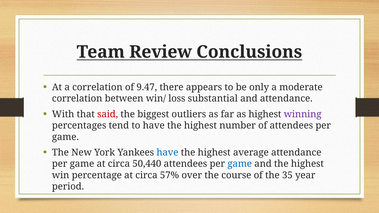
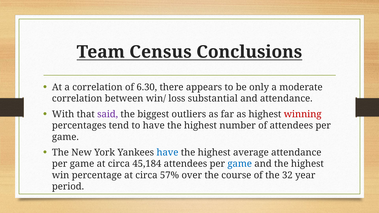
Review: Review -> Census (160, 52)
9.47: 9.47 -> 6.30 (147, 87)
said colour: red -> purple (108, 114)
winning colour: purple -> red (303, 114)
50,440: 50,440 -> 45,184 (147, 164)
35: 35 -> 32 (287, 175)
